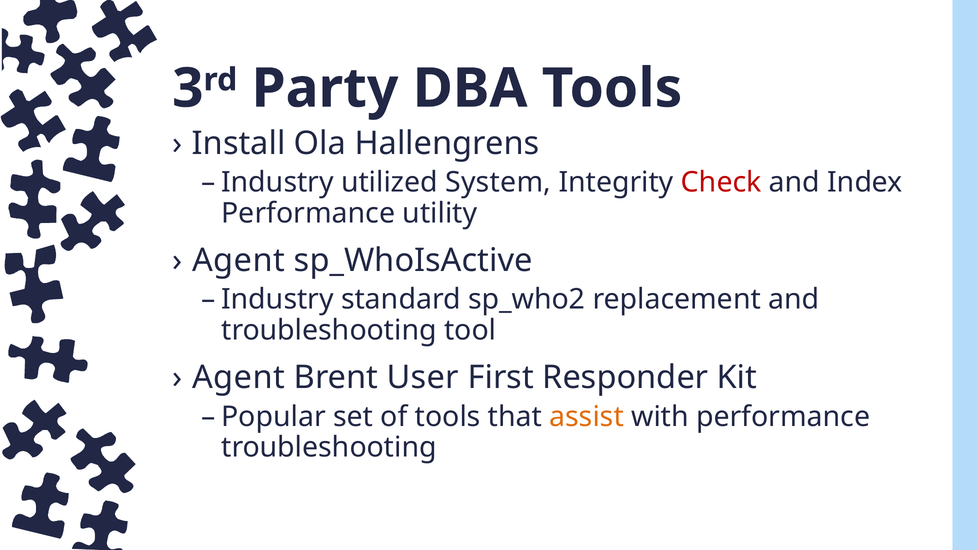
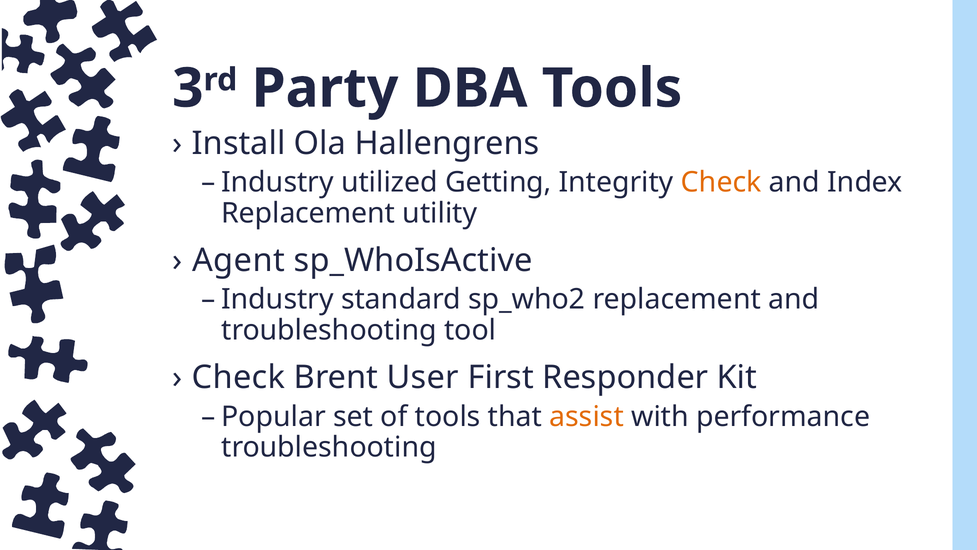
System: System -> Getting (498, 182)
Check colour: red -> orange (721, 182)
Performance: Performance -> Replacement (308, 213)
Agent: Agent -> Check (239, 377)
